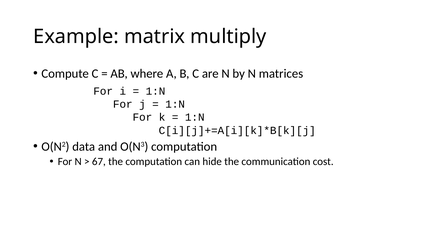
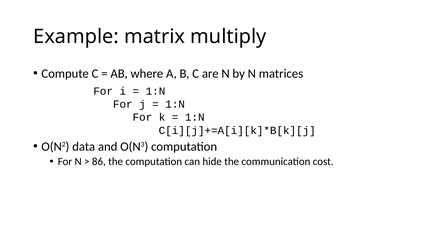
67: 67 -> 86 (99, 162)
